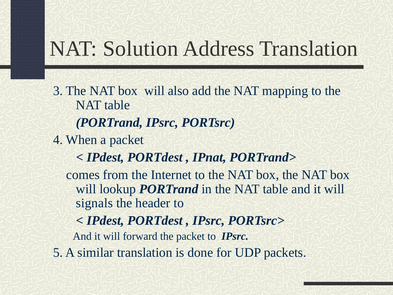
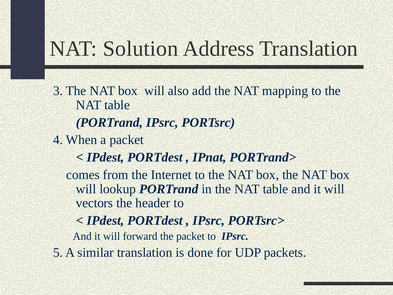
signals: signals -> vectors (94, 203)
